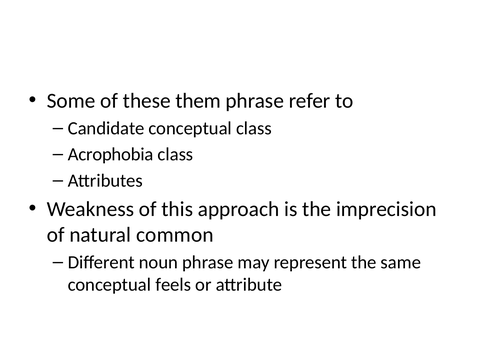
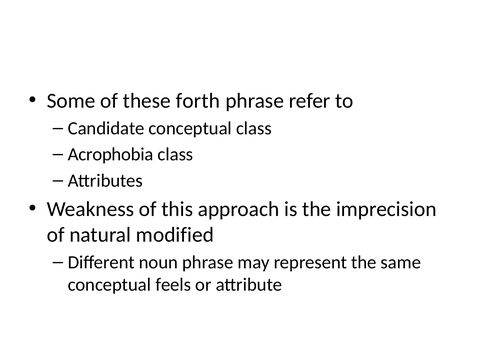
them: them -> forth (198, 101)
common: common -> modified (175, 235)
